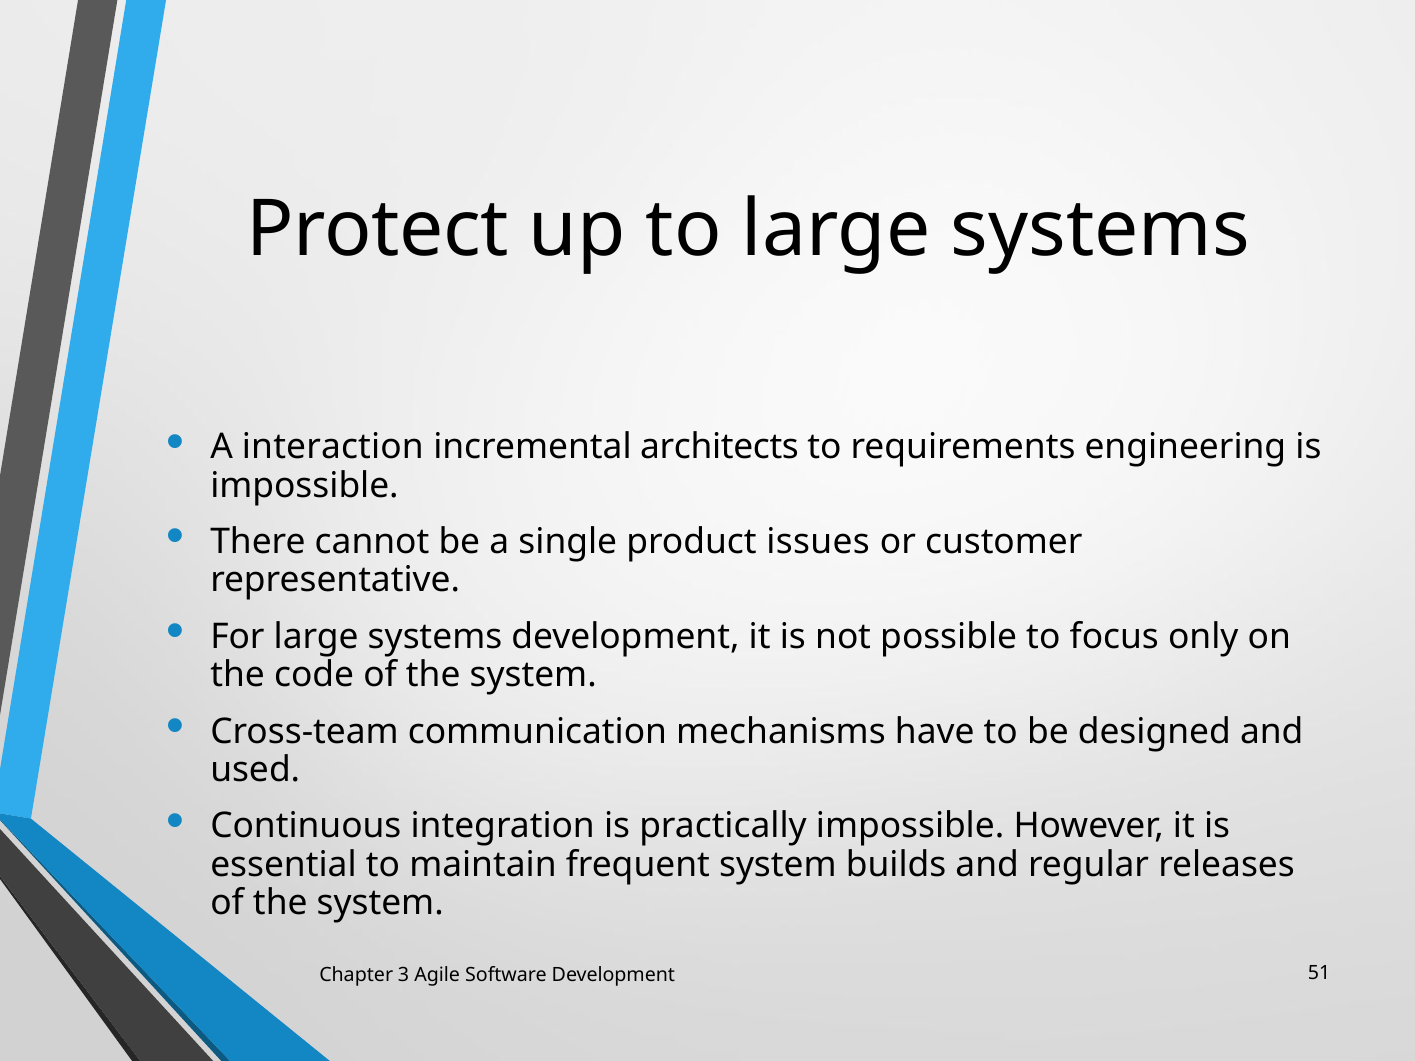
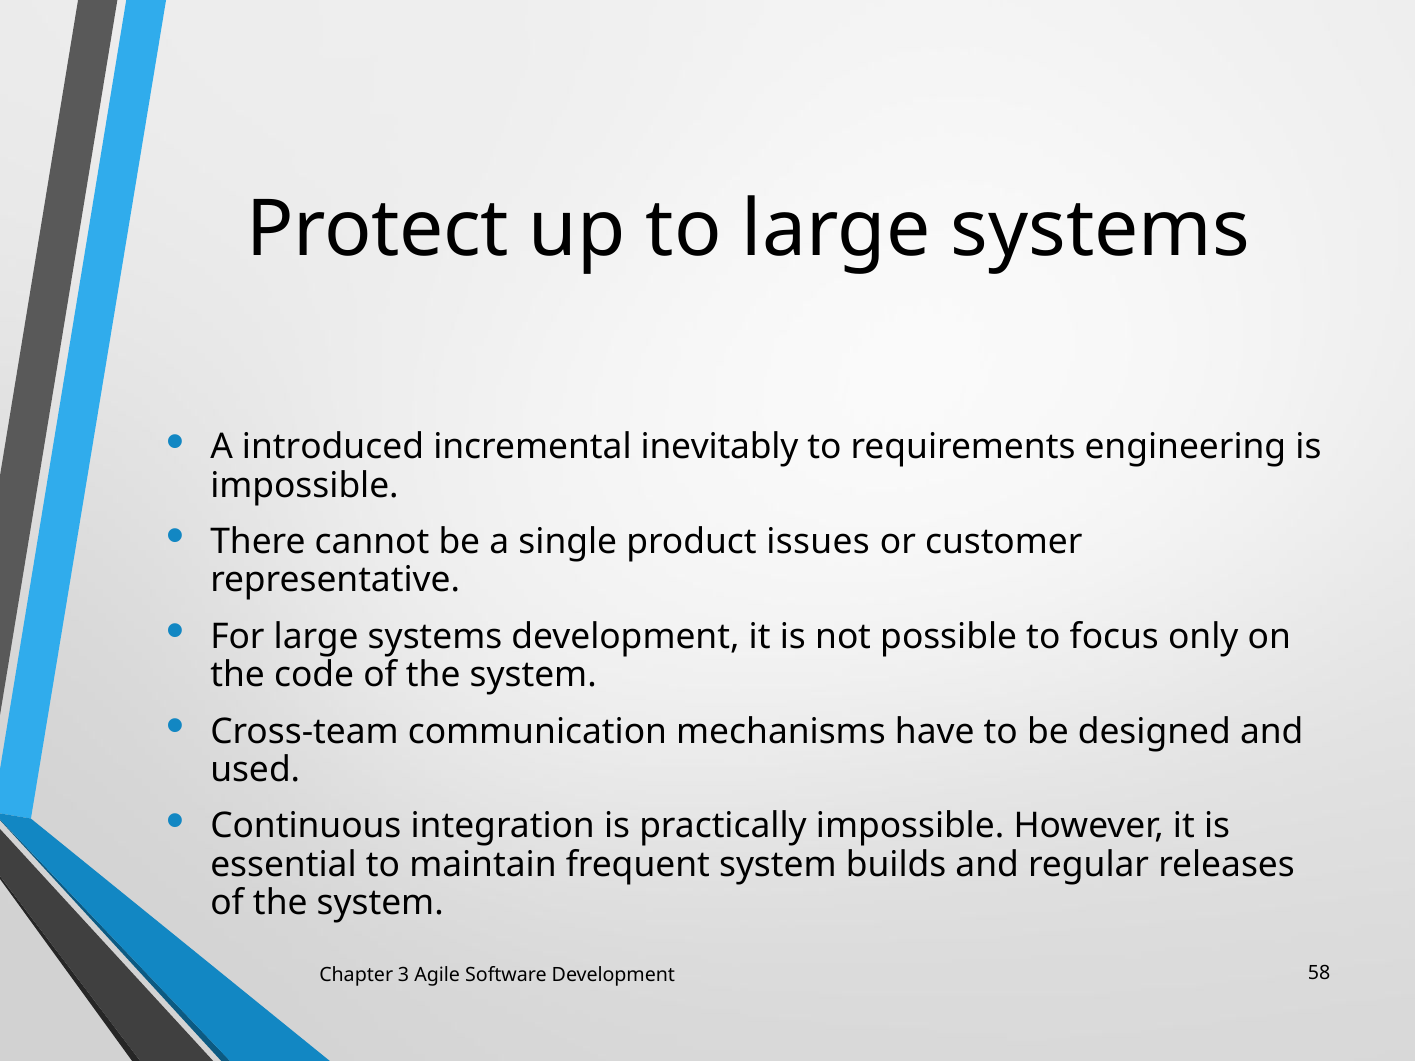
interaction: interaction -> introduced (333, 447)
architects: architects -> inevitably (719, 447)
51: 51 -> 58 (1319, 973)
